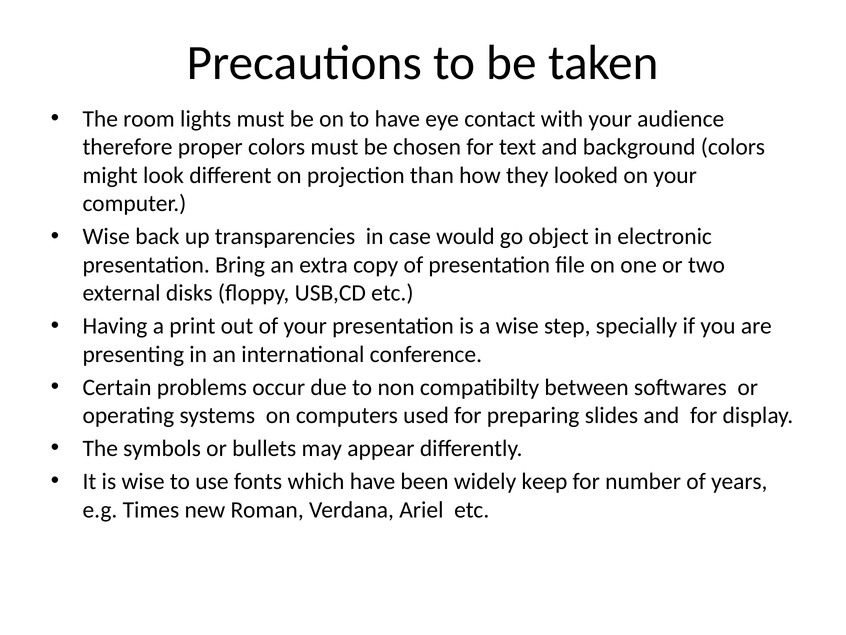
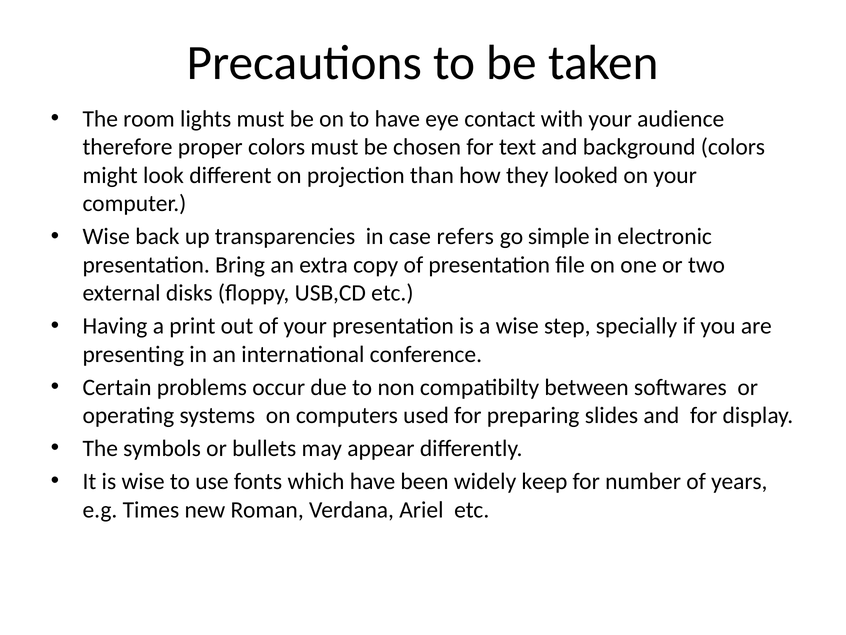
would: would -> refers (465, 236)
object: object -> simple (559, 236)
